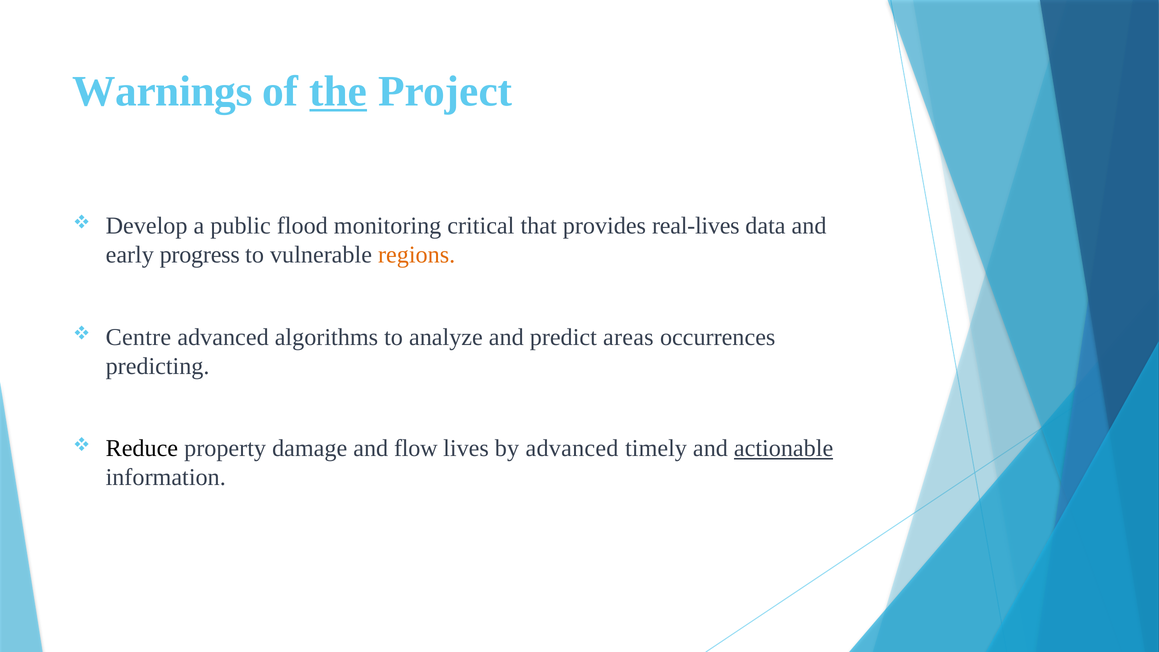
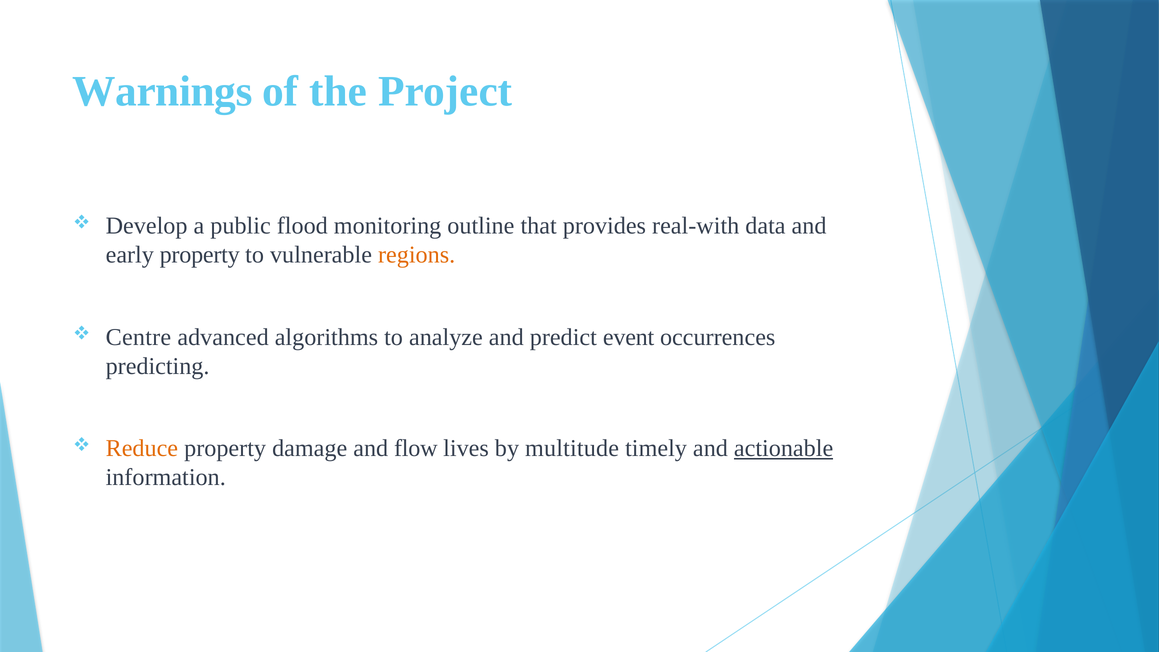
the underline: present -> none (338, 91)
critical: critical -> outline (481, 226)
real-lives: real-lives -> real-with (696, 226)
early progress: progress -> property (200, 255)
areas: areas -> event (629, 337)
Reduce colour: black -> orange (142, 448)
by advanced: advanced -> multitude (572, 448)
